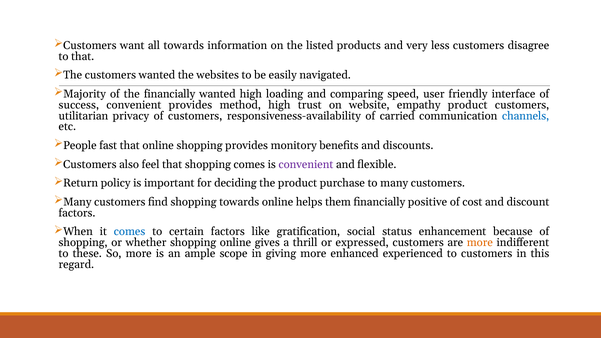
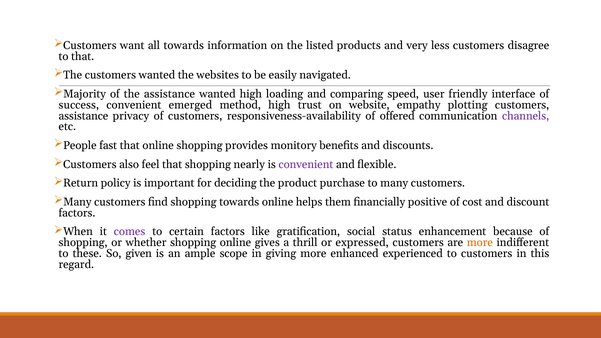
the financially: financially -> assistance (169, 94)
convenient provides: provides -> emerged (190, 105)
empathy product: product -> plotting (468, 105)
utilitarian: utilitarian -> assistance (83, 116)
carried: carried -> offered (397, 116)
channels colour: blue -> purple (526, 116)
shopping comes: comes -> nearly (249, 164)
comes colour: blue -> purple (130, 232)
So more: more -> given (139, 254)
